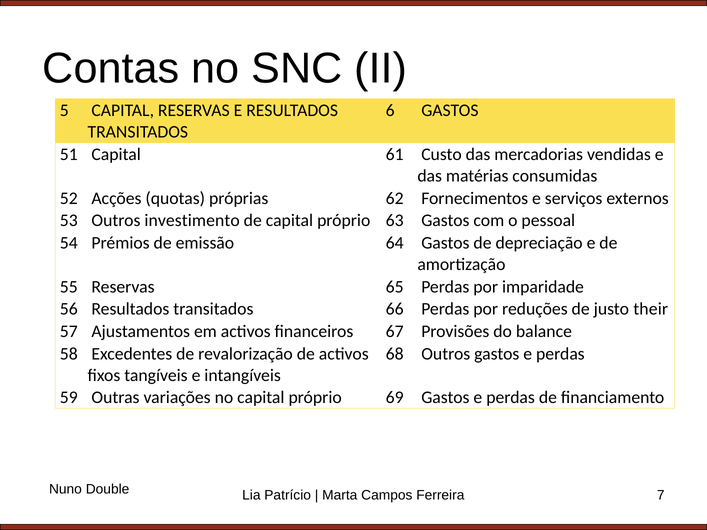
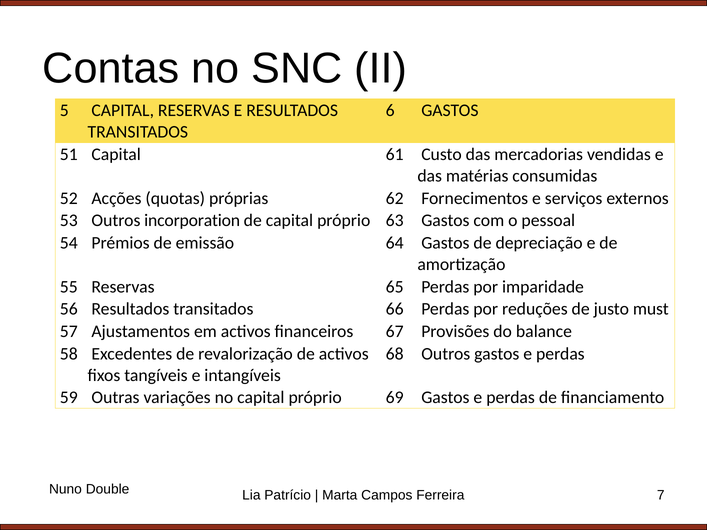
investimento: investimento -> incorporation (192, 221)
their: their -> must (651, 309)
